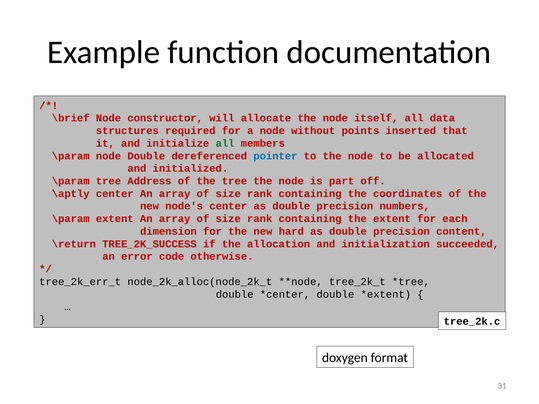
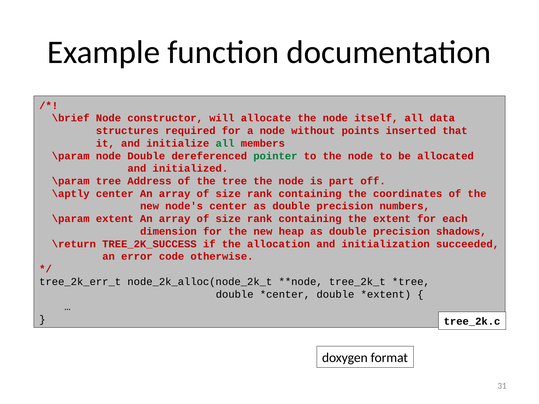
pointer colour: blue -> green (275, 156)
hard: hard -> heap (291, 231)
content: content -> shadows (461, 231)
